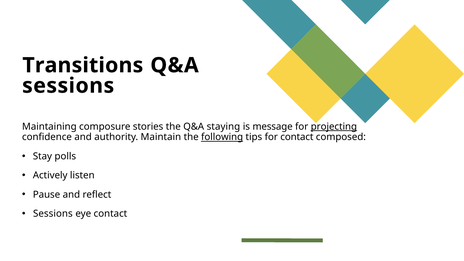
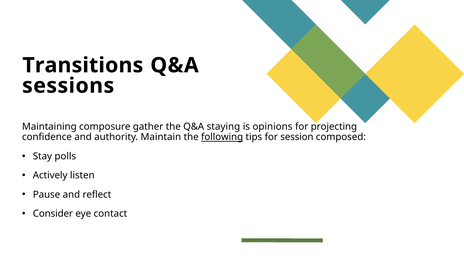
stories: stories -> gather (148, 127)
message: message -> opinions (272, 127)
projecting underline: present -> none (334, 127)
for contact: contact -> session (297, 137)
Sessions: Sessions -> Consider (53, 214)
